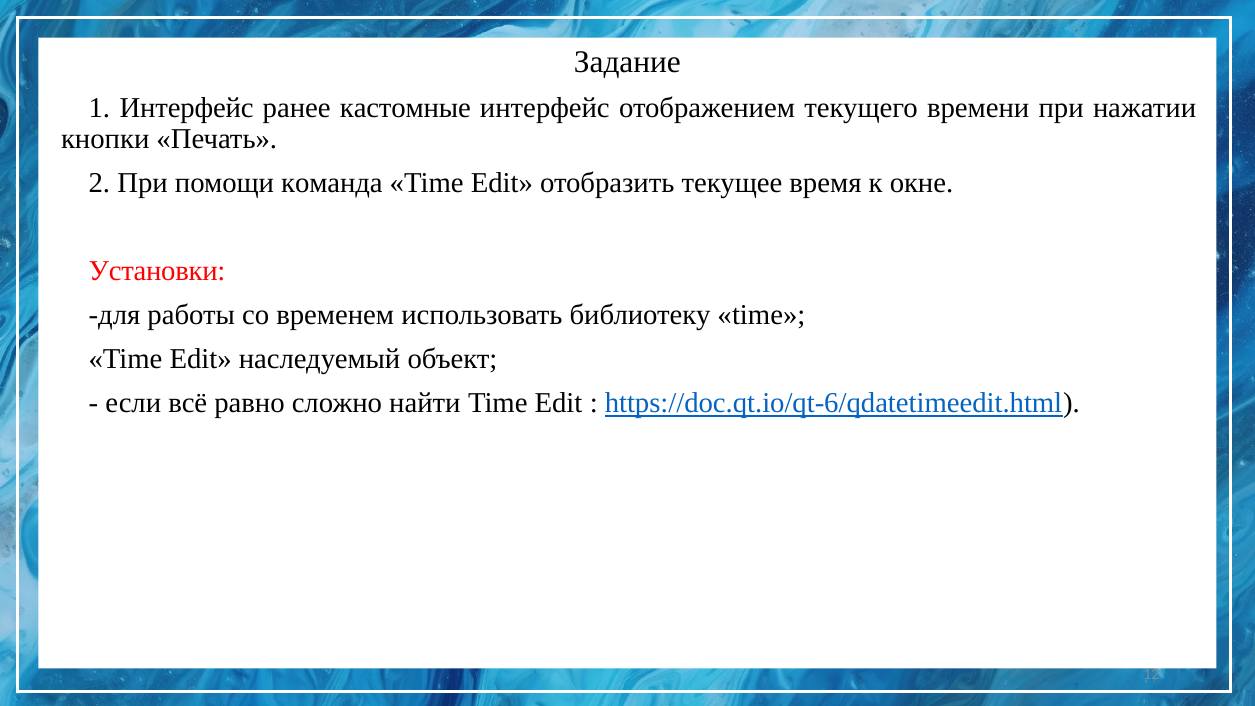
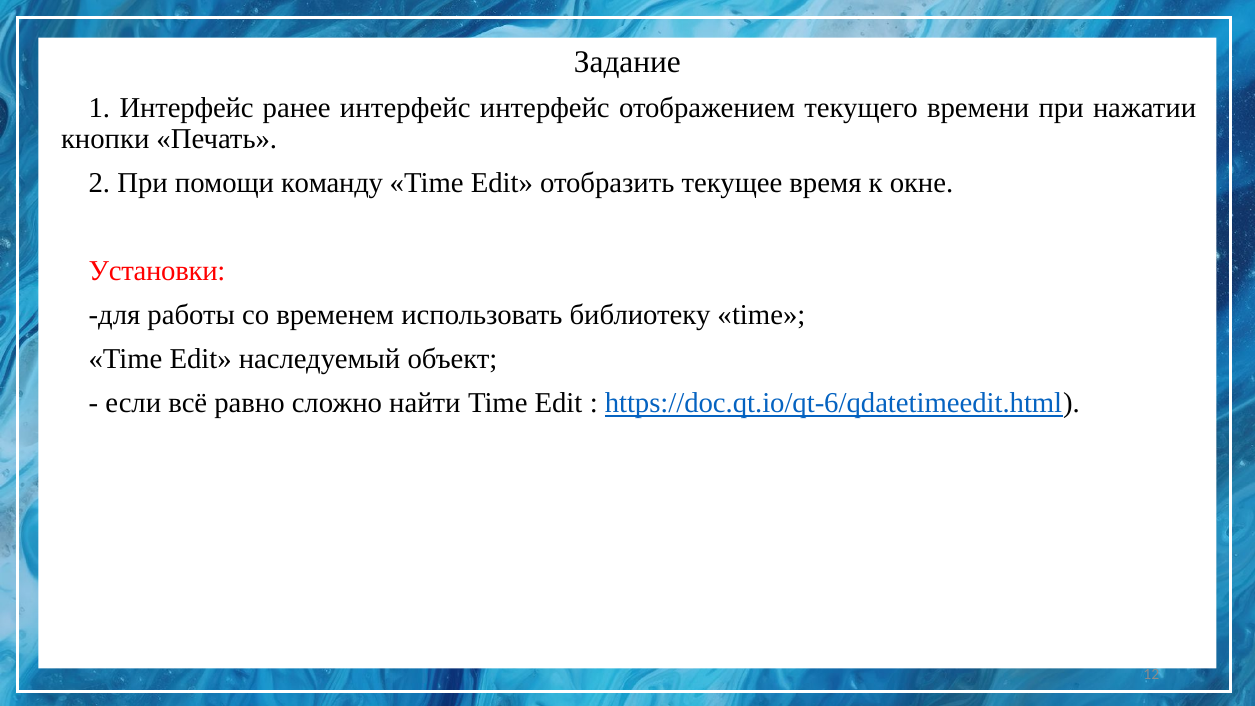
ранее кастомные: кастомные -> интерфейс (405, 108)
команда: команда -> команду (332, 183)
